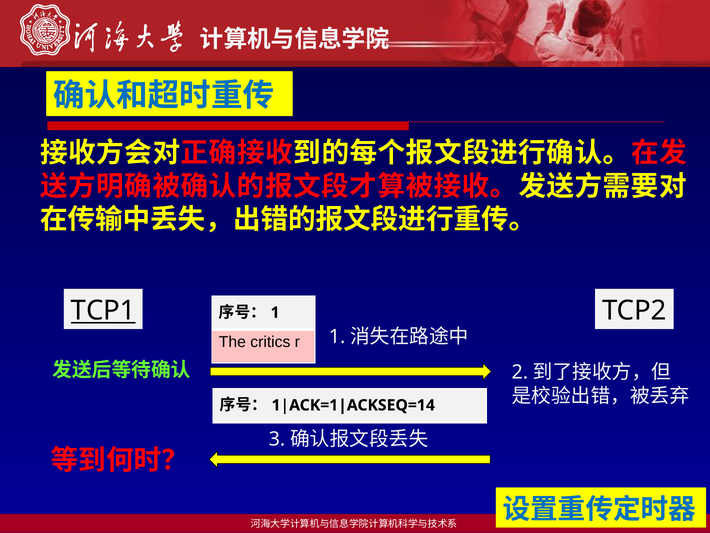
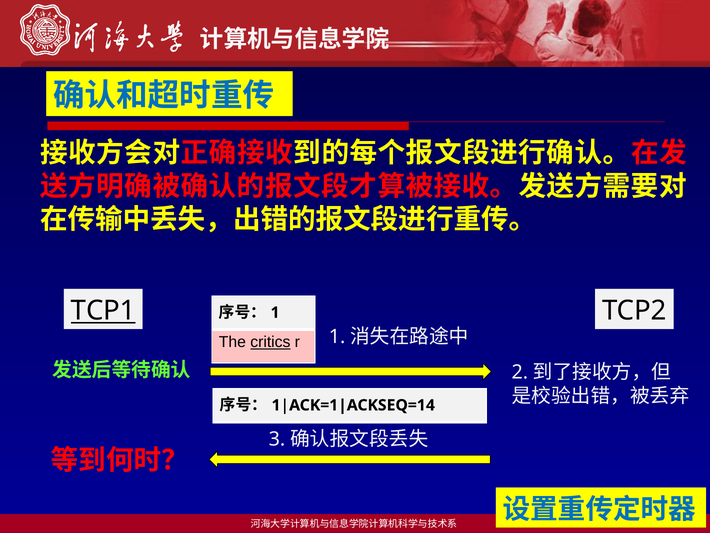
critics underline: none -> present (270, 342)
